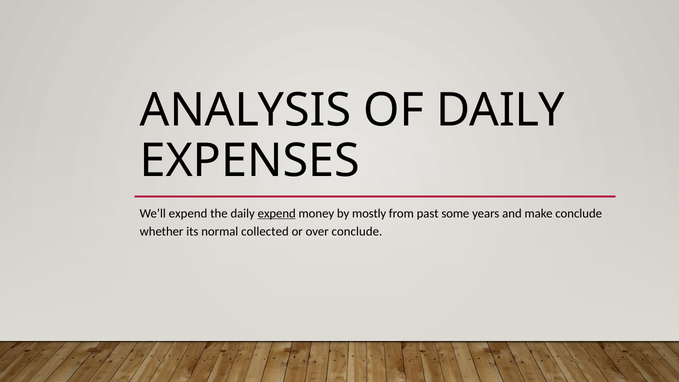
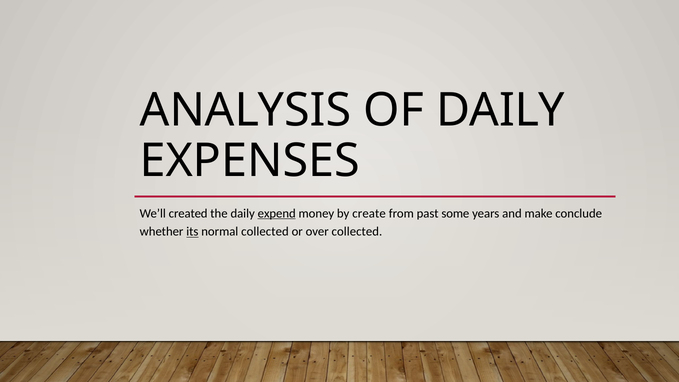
We’ll expend: expend -> created (188, 213)
mostly: mostly -> create (369, 213)
its underline: none -> present (192, 232)
over conclude: conclude -> collected (357, 232)
